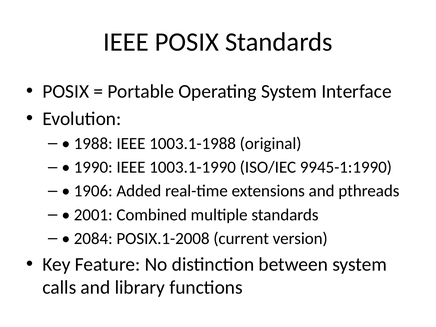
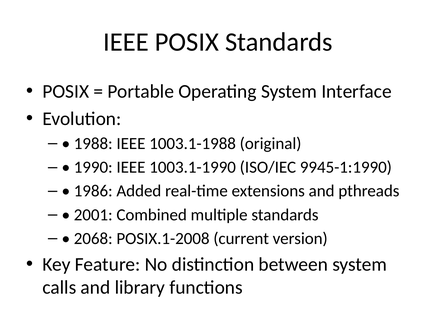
1906: 1906 -> 1986 (93, 191)
2084: 2084 -> 2068 (93, 238)
